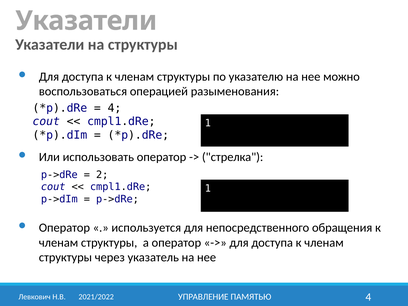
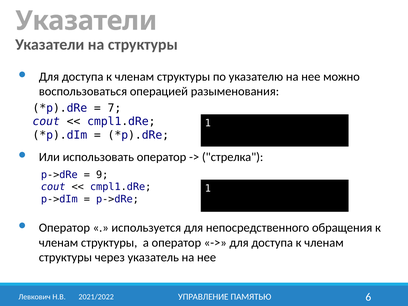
4: 4 -> 7 (114, 108)
2: 2 -> 9 (102, 175)
ПАМЯТЬЮ 4: 4 -> 6 (368, 297)
